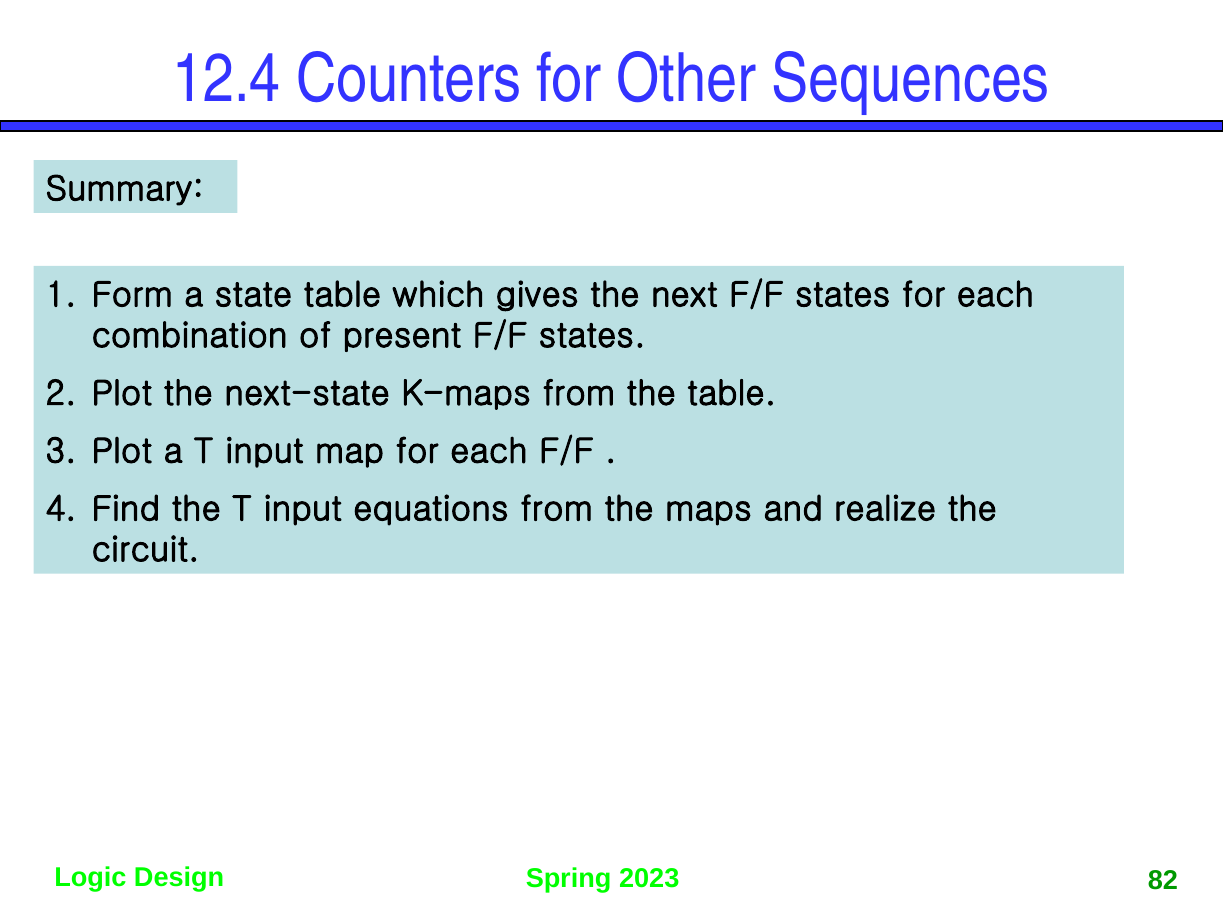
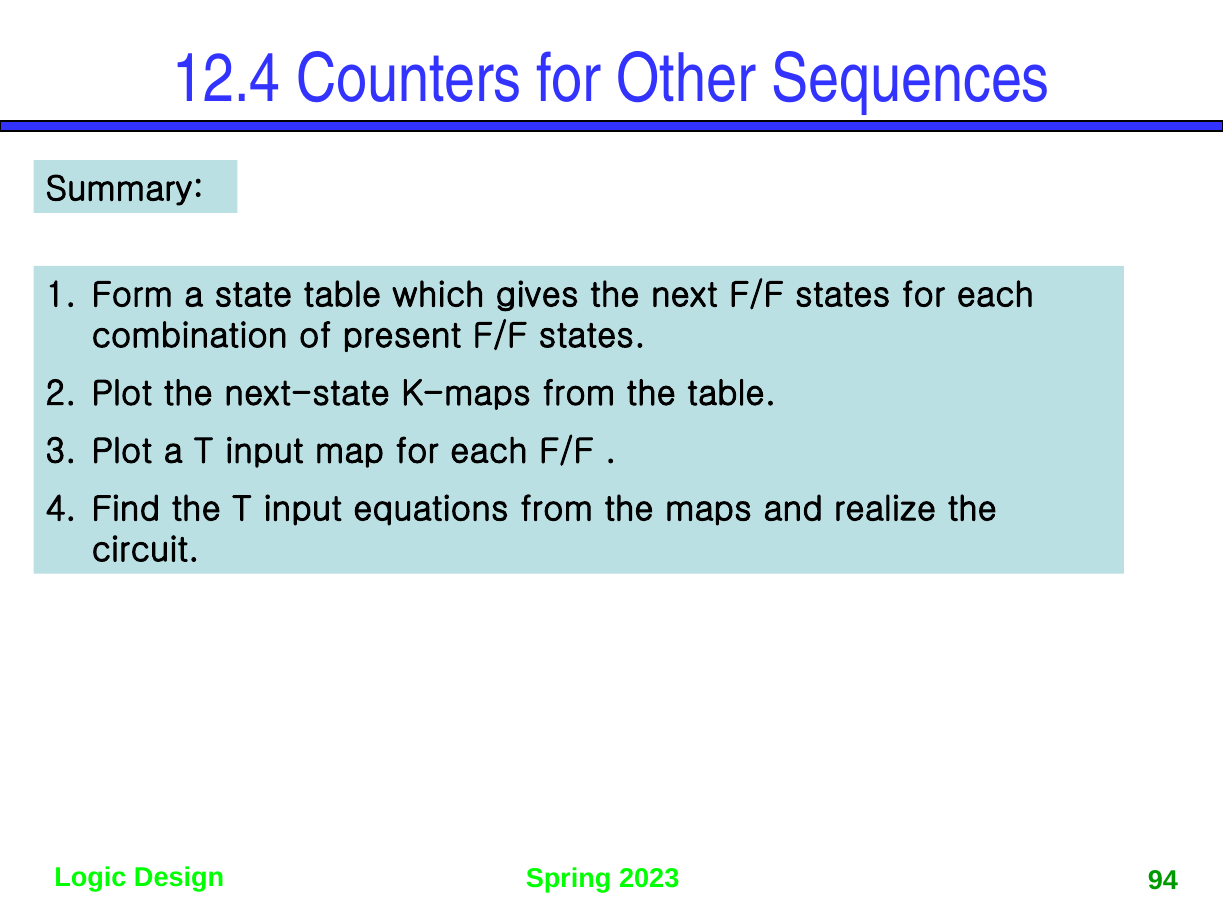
82: 82 -> 94 (1163, 881)
